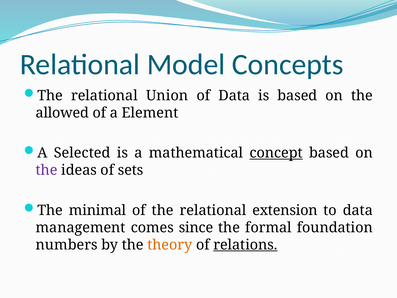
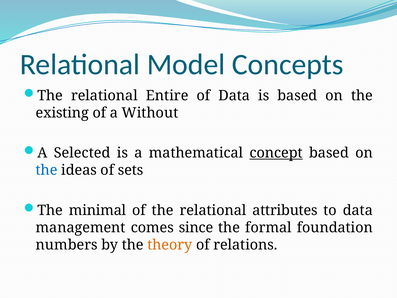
Union: Union -> Entire (167, 96)
allowed: allowed -> existing (62, 113)
Element: Element -> Without (150, 113)
the colour: purple -> blue (47, 170)
extension: extension -> attributes (285, 210)
relations underline: present -> none (245, 245)
